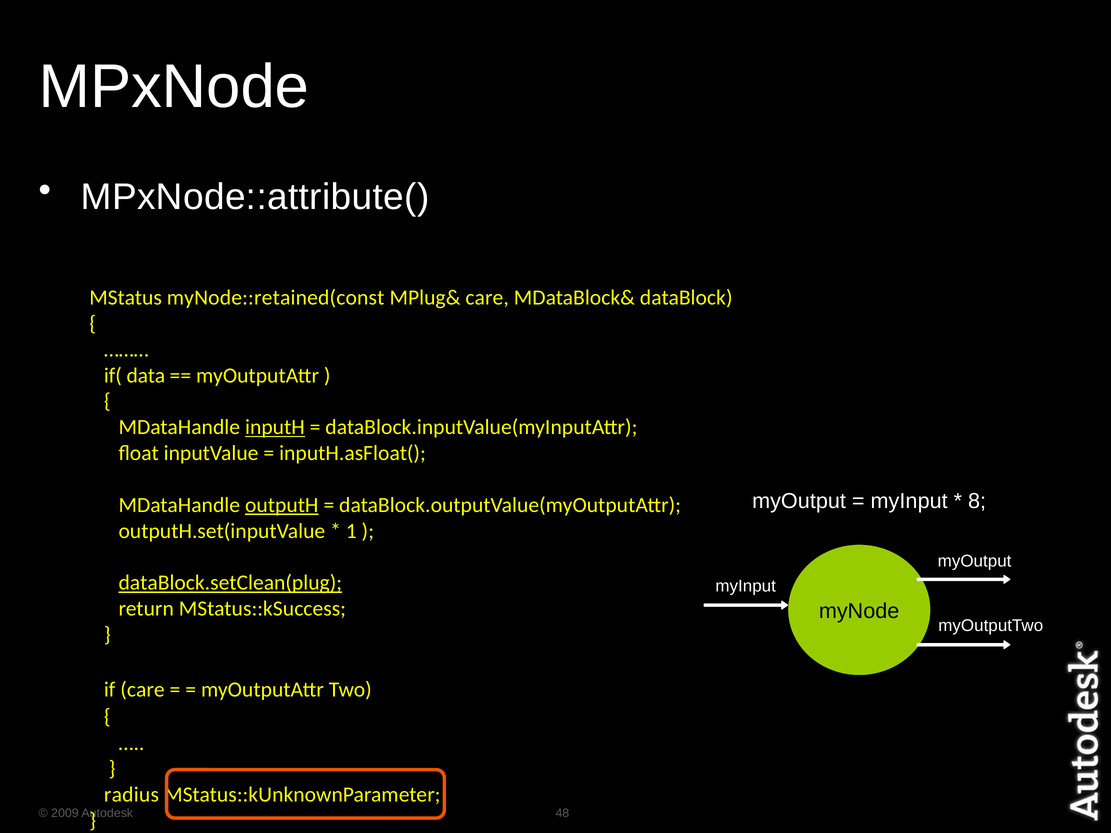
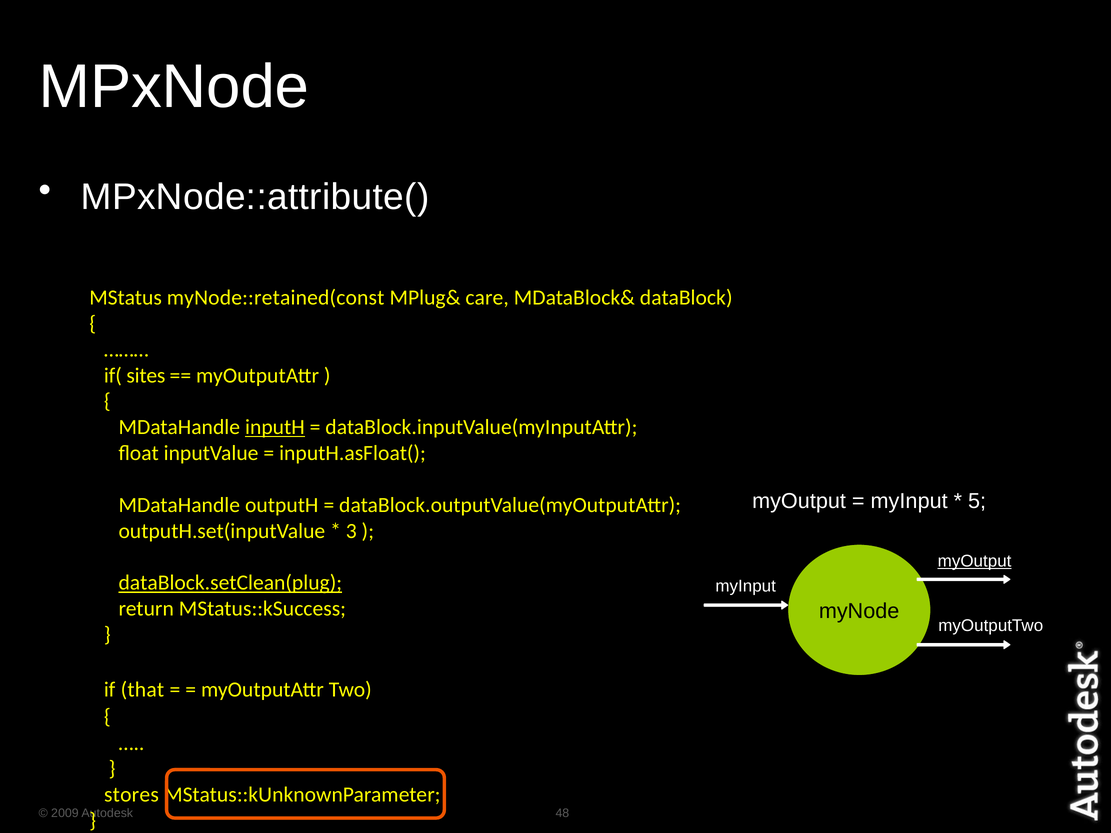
data: data -> sites (146, 376)
8: 8 -> 5 (977, 501)
outputH underline: present -> none (282, 505)
1: 1 -> 3 (351, 531)
myOutput underline: none -> present (975, 561)
if care: care -> that (142, 690)
radius: radius -> stores (131, 795)
